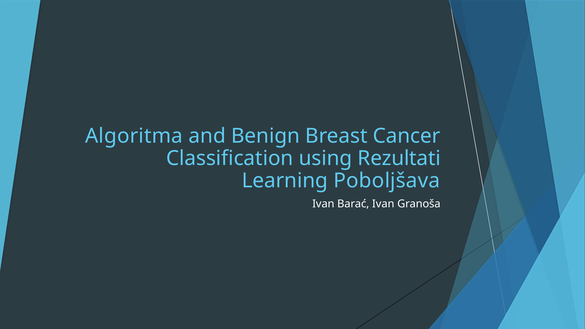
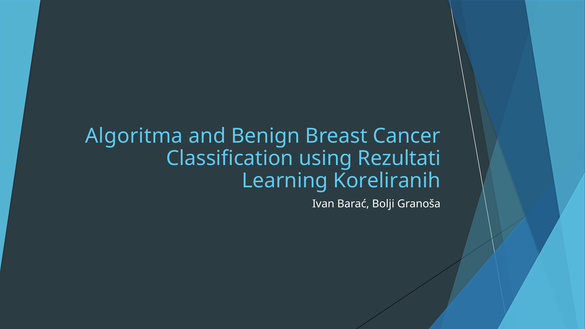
Poboljšava: Poboljšava -> Koreliranih (387, 181)
Barać Ivan: Ivan -> Bolji (383, 204)
